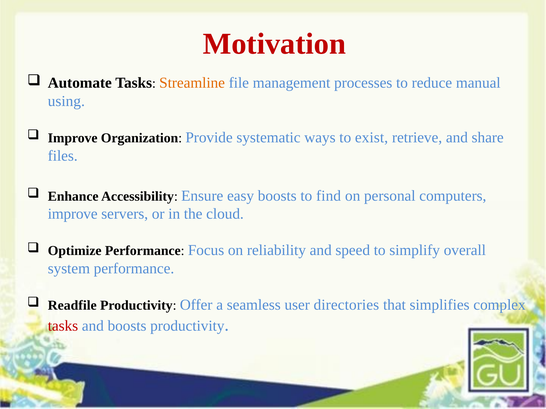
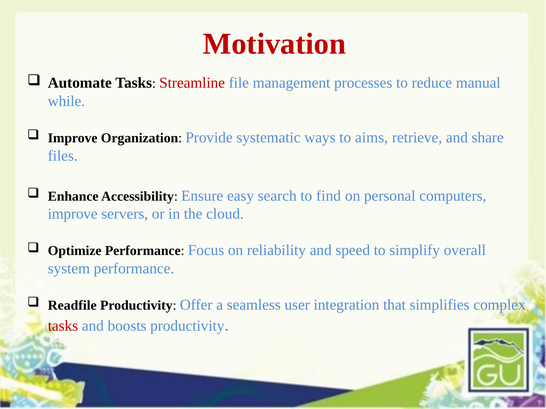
Streamline colour: orange -> red (192, 83)
using: using -> while (66, 101)
exist: exist -> aims (372, 138)
easy boosts: boosts -> search (277, 196)
directories: directories -> integration (346, 305)
